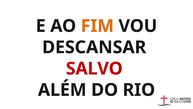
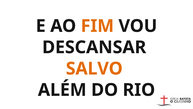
SALVO colour: red -> orange (94, 68)
